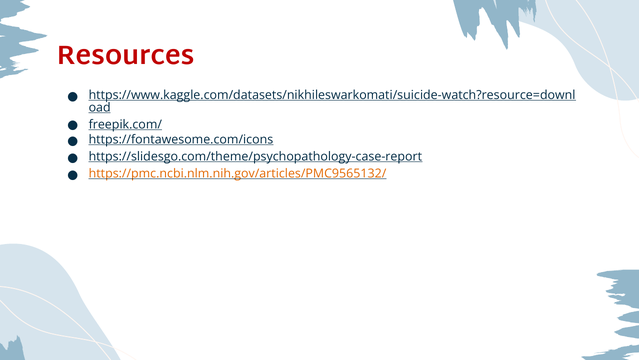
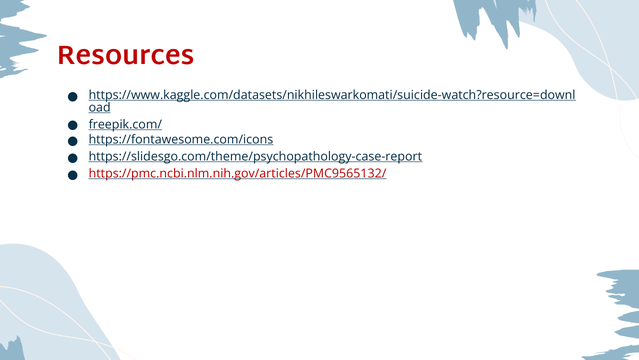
https://pmc.ncbi.nlm.nih.gov/articles/PMC9565132/ colour: orange -> red (237, 173)
